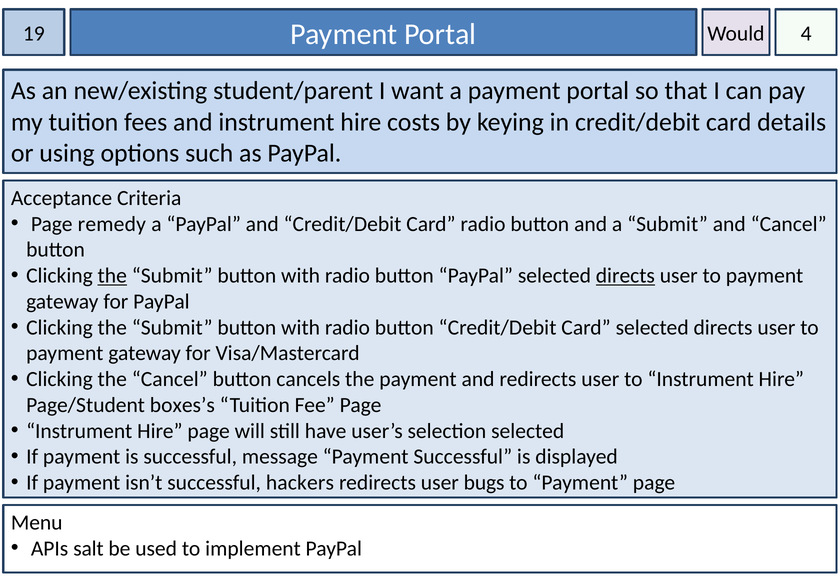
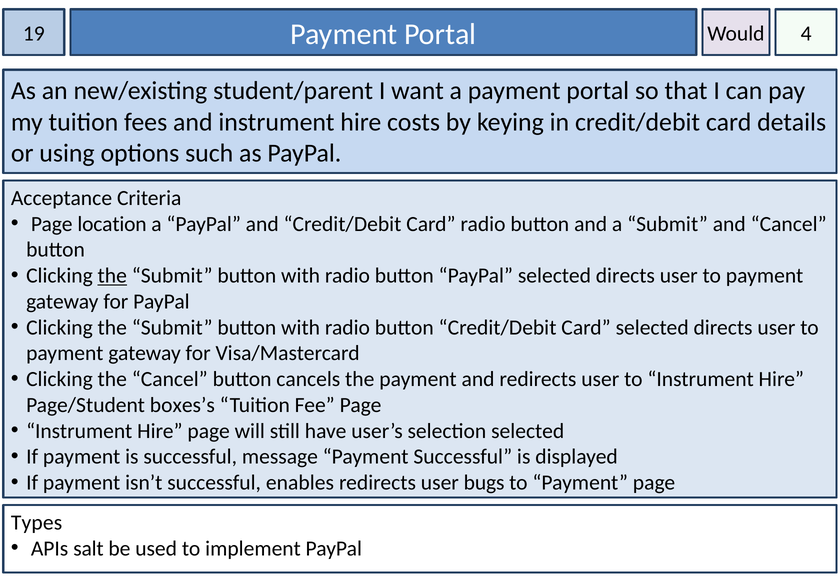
remedy: remedy -> location (112, 224)
directs underline: present -> none (625, 275)
hackers: hackers -> enables (300, 482)
Menu: Menu -> Types (37, 522)
